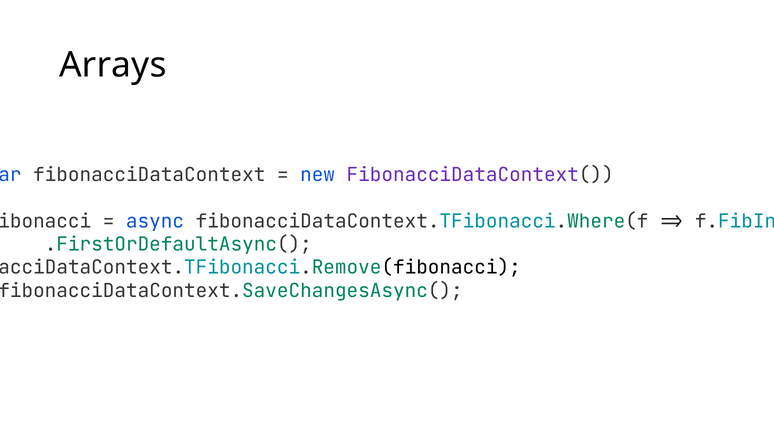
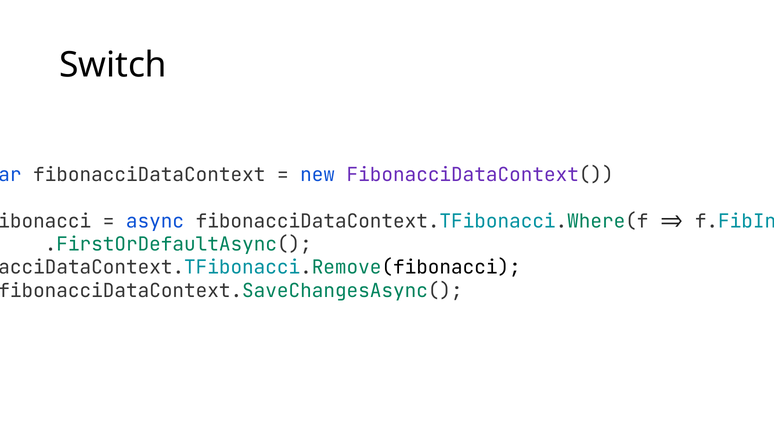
Arrays: Arrays -> Switch (113, 65)
